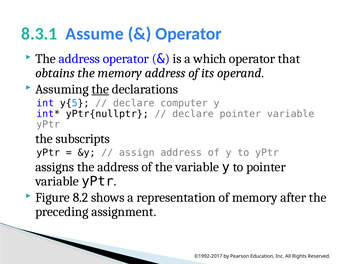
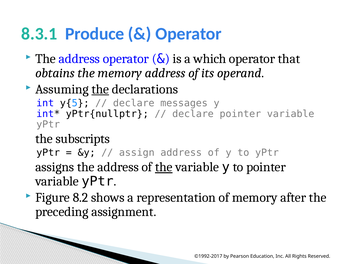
Assume: Assume -> Produce (95, 34)
computer: computer -> messages (184, 104)
the underline: none -> present (164, 168)
